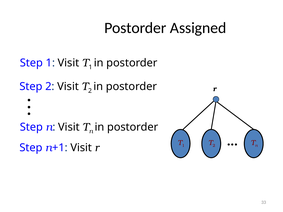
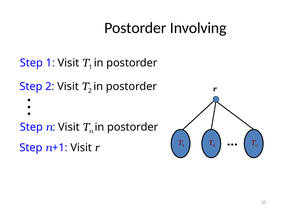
Assigned: Assigned -> Involving (198, 28)
